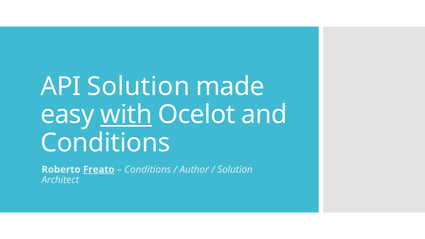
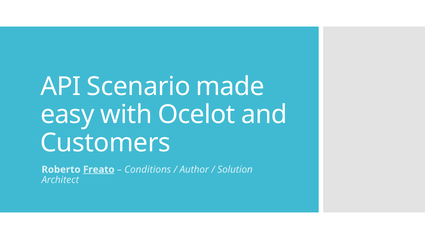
API Solution: Solution -> Scenario (139, 86)
with underline: present -> none (126, 115)
Conditions: Conditions -> Customers (105, 143)
